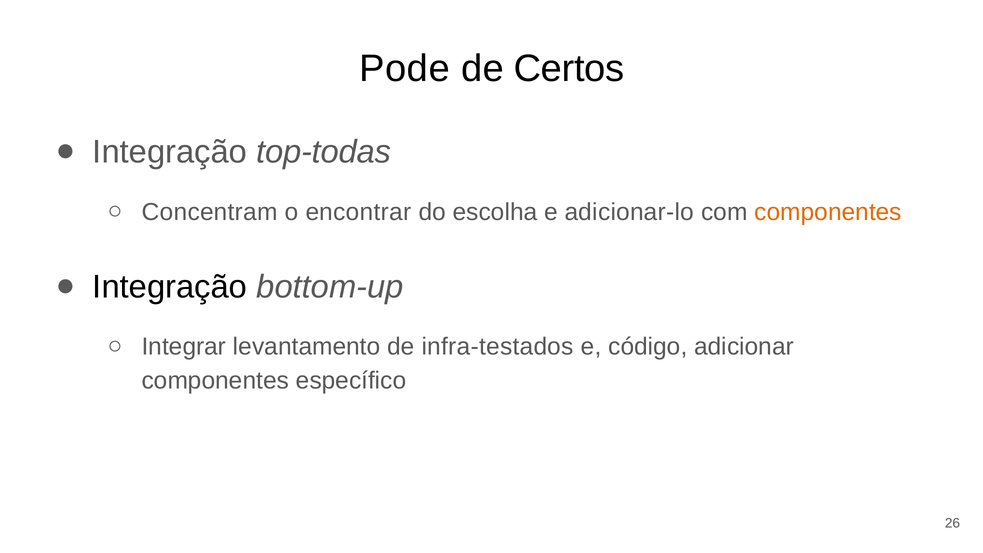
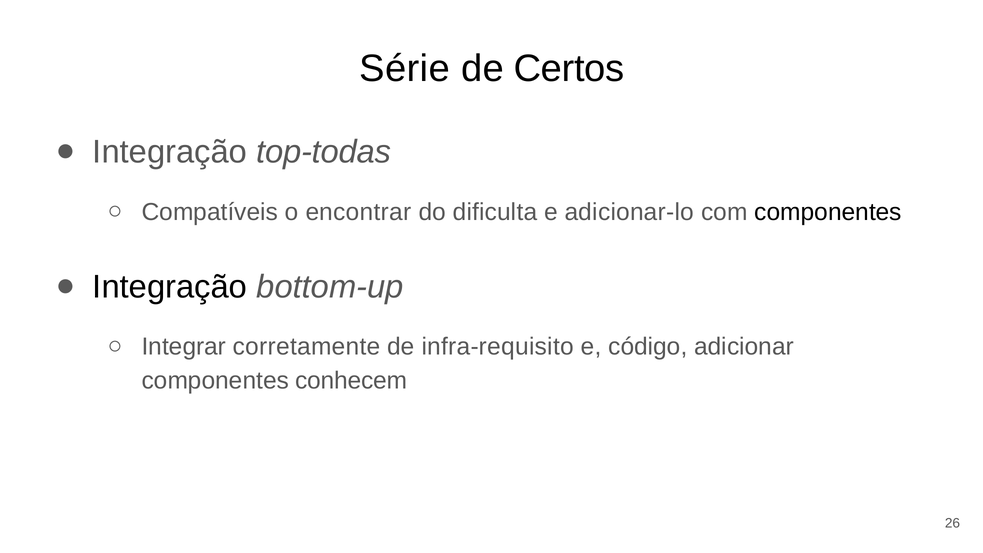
Pode: Pode -> Série (405, 68)
Concentram: Concentram -> Compatíveis (210, 212)
escolha: escolha -> dificulta (495, 212)
componentes colour: orange -> black (828, 212)
levantamento: levantamento -> corretamente (307, 347)
infra-testados: infra-testados -> infra-requisito (498, 347)
específico: específico -> conhecem (351, 381)
